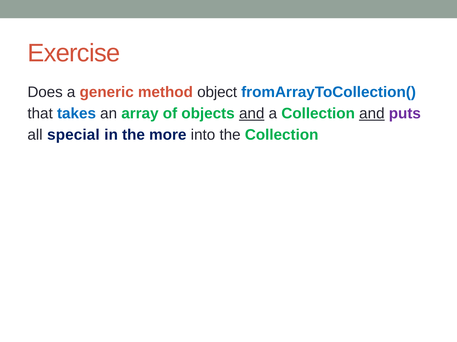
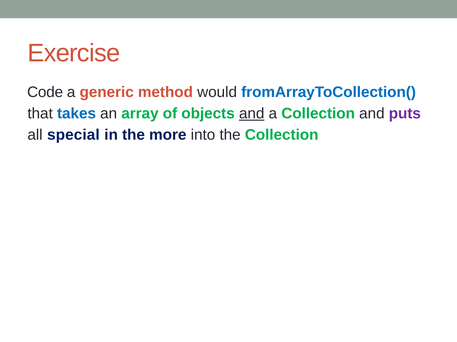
Does: Does -> Code (45, 92)
object: object -> would (217, 92)
and underline: present -> none (372, 114)
